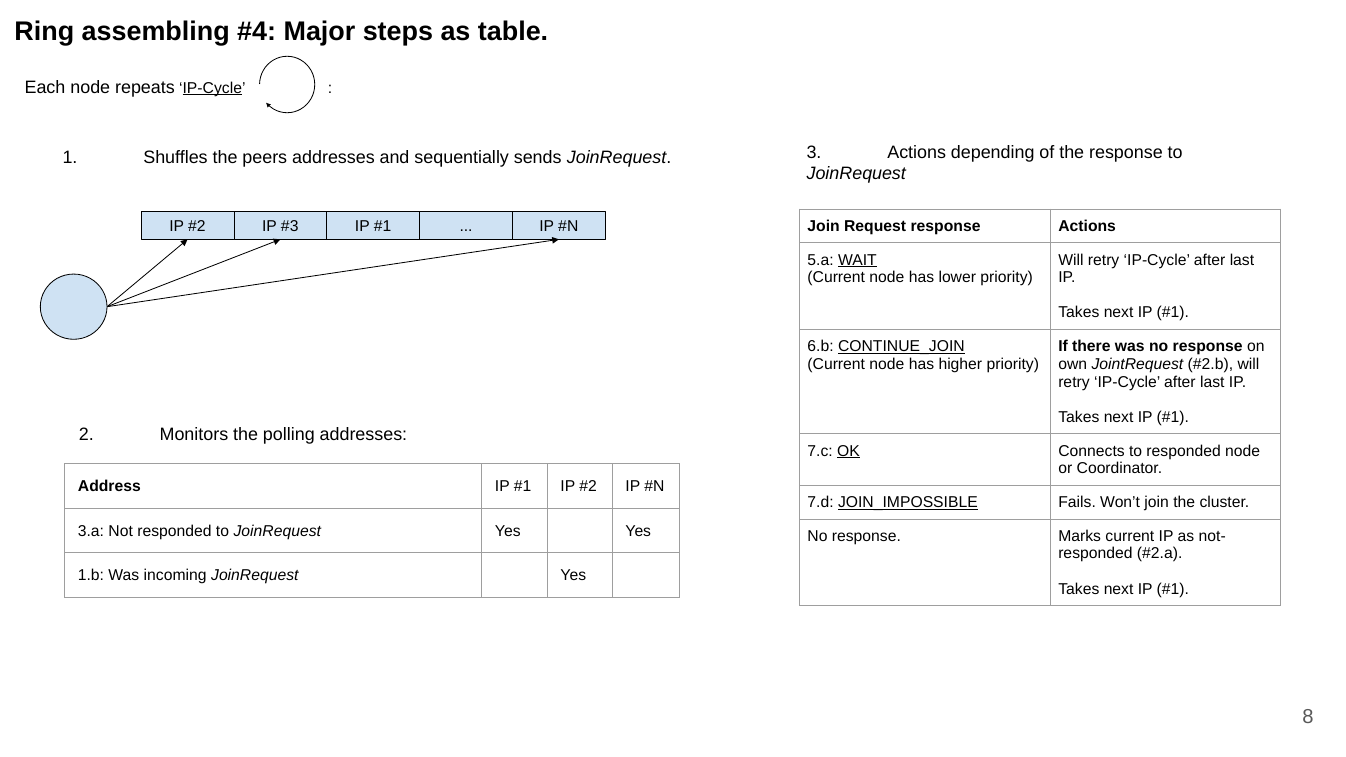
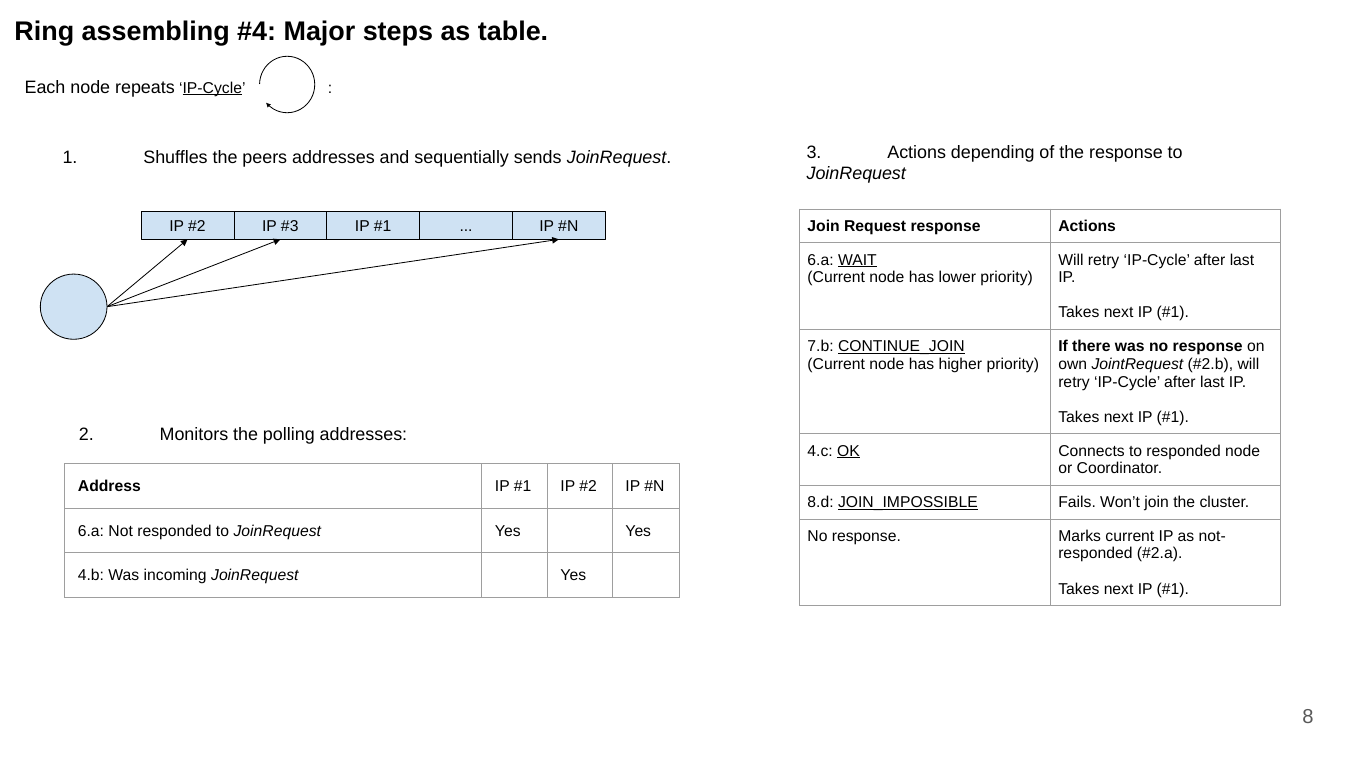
5.a: 5.a -> 6.a (821, 260)
6.b: 6.b -> 7.b (821, 347)
7.c: 7.c -> 4.c (820, 451)
7.d: 7.d -> 8.d (821, 502)
3.a: 3.a -> 6.a (91, 531)
1.b: 1.b -> 4.b (91, 575)
